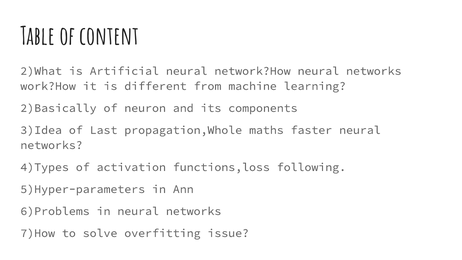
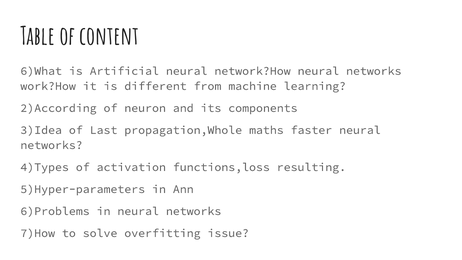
2)What: 2)What -> 6)What (41, 71)
2)Basically: 2)Basically -> 2)According (58, 108)
following: following -> resulting (311, 167)
